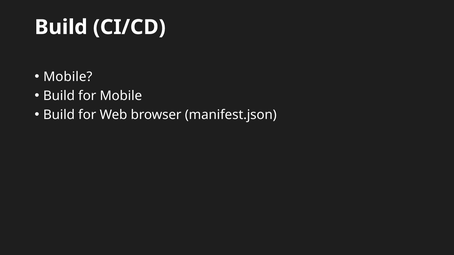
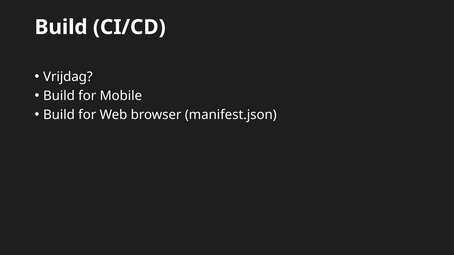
Mobile: Mobile -> Vrijdag (68, 77)
